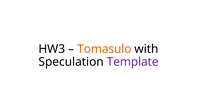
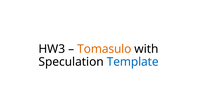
Template colour: purple -> blue (133, 62)
